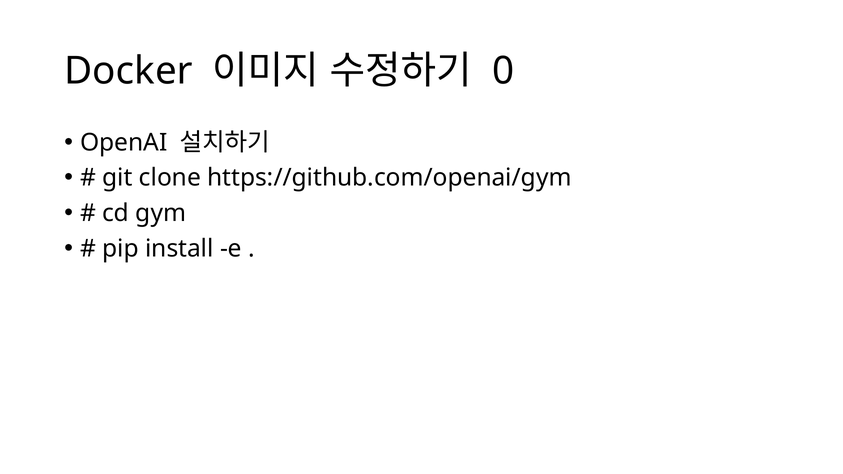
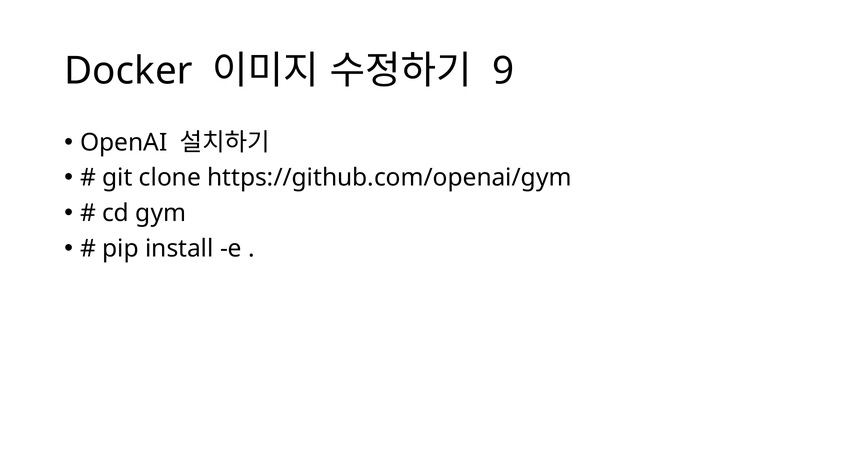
0: 0 -> 9 (503, 71)
